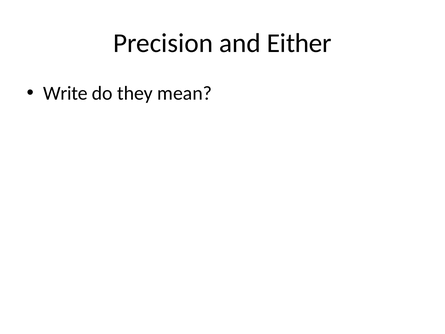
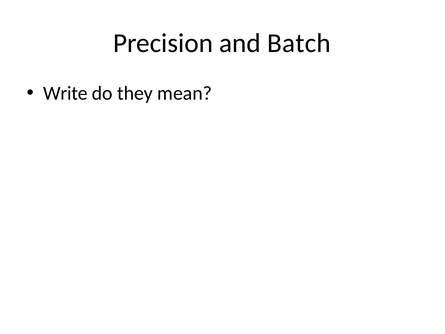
Either: Either -> Batch (299, 43)
